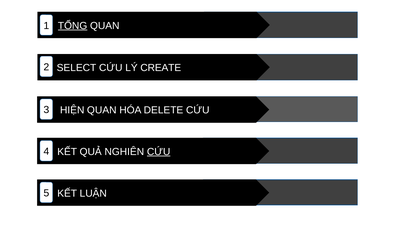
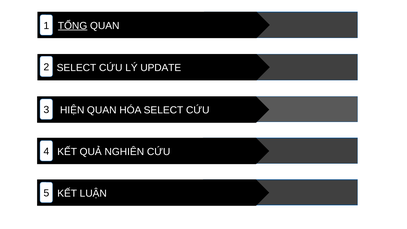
CREATE: CREATE -> UPDATE (161, 68)
HÓA DELETE: DELETE -> SELECT (163, 110)
CỨU underline: present -> none (159, 152)
